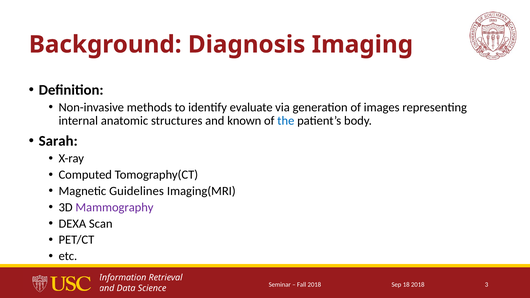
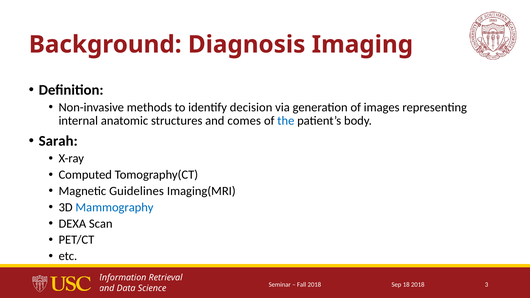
evaluate: evaluate -> decision (251, 107)
known: known -> comes (244, 121)
Mammography colour: purple -> blue (114, 207)
